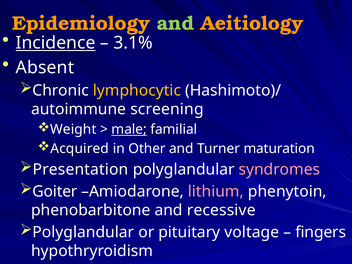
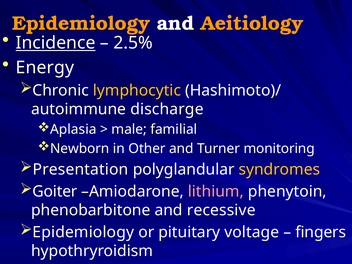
and colour: light green -> white (175, 23)
3.1%: 3.1% -> 2.5% (133, 43)
Absent: Absent -> Energy (45, 68)
screening: screening -> discharge (167, 109)
Weight: Weight -> Aplasia (73, 129)
male underline: present -> none (129, 129)
Acquired: Acquired -> Newborn (80, 149)
maturation: maturation -> monitoring (279, 149)
syndromes colour: pink -> yellow (279, 170)
Polyglandular: Polyglandular -> Epidemiology (83, 232)
